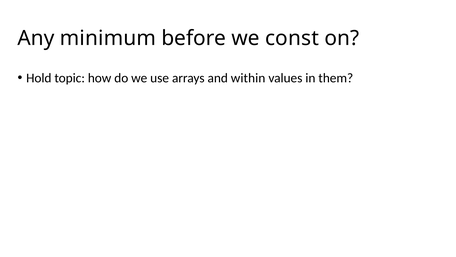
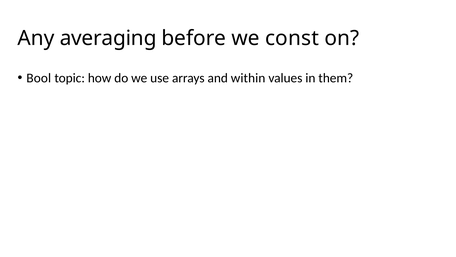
minimum: minimum -> averaging (108, 38)
Hold: Hold -> Bool (39, 78)
